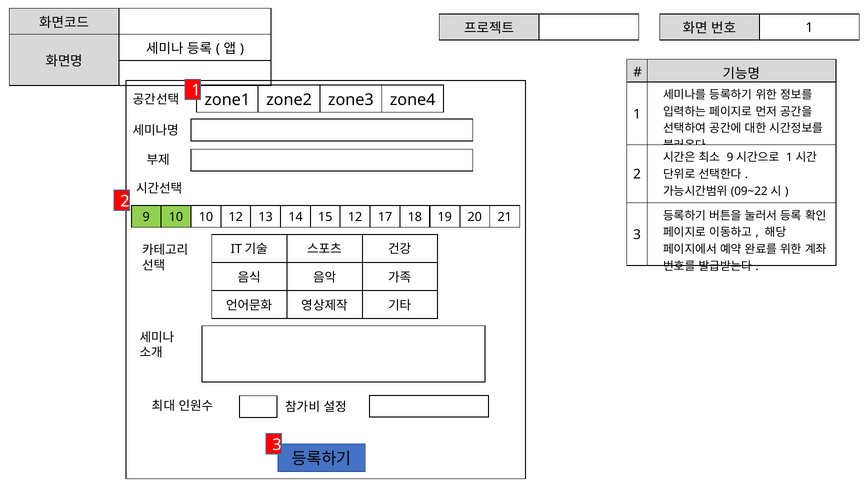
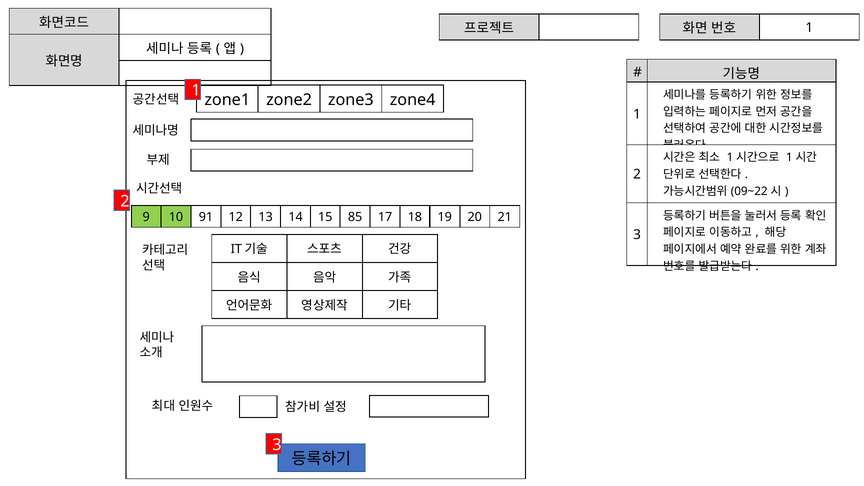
9: 9 -> 1 (730, 158)
10 10: 10 -> 91 (206, 217)
15 12: 12 -> 85 (355, 217)
